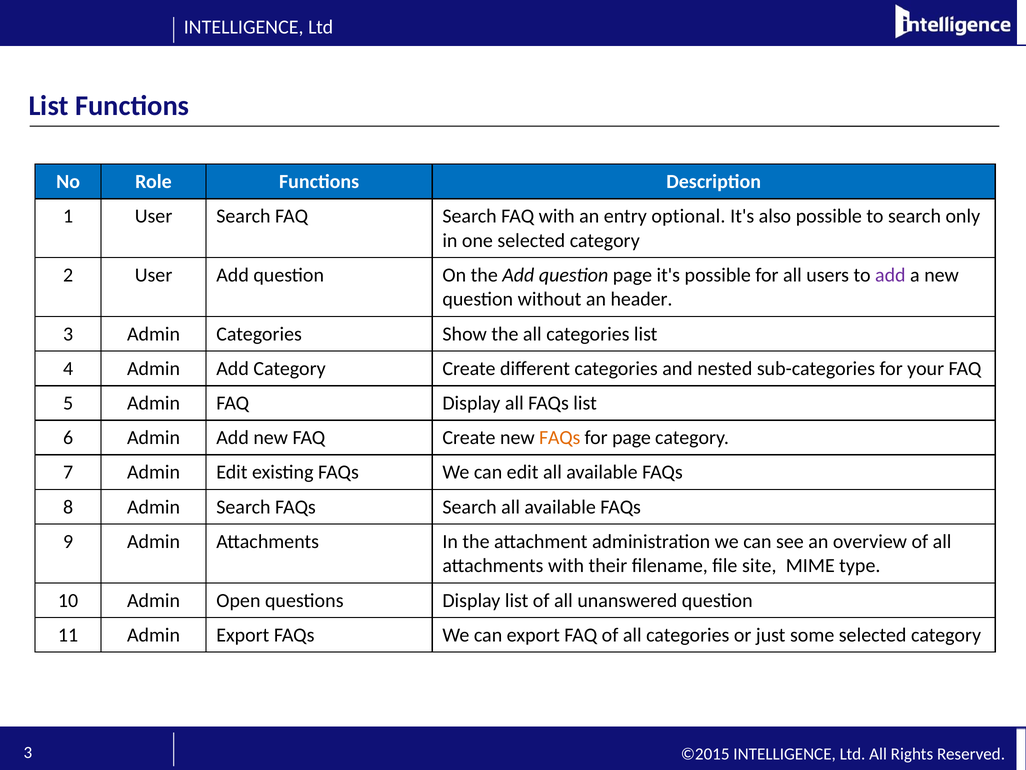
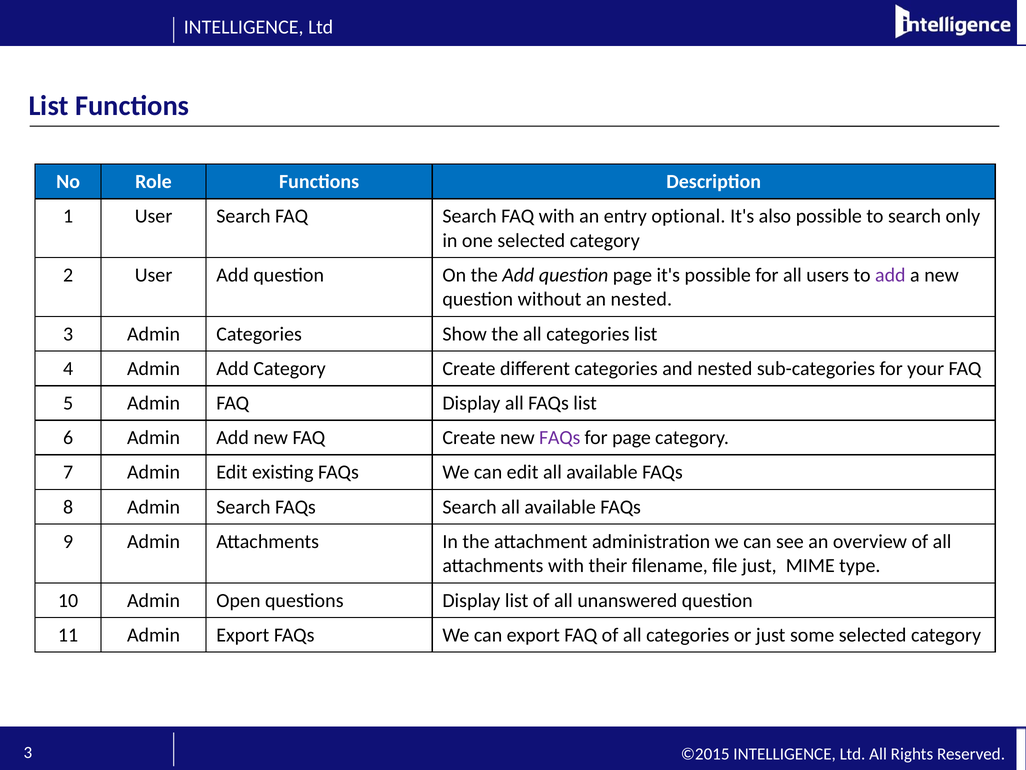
an header: header -> nested (641, 299)
FAQs colour: orange -> purple (560, 438)
file site: site -> just (759, 566)
